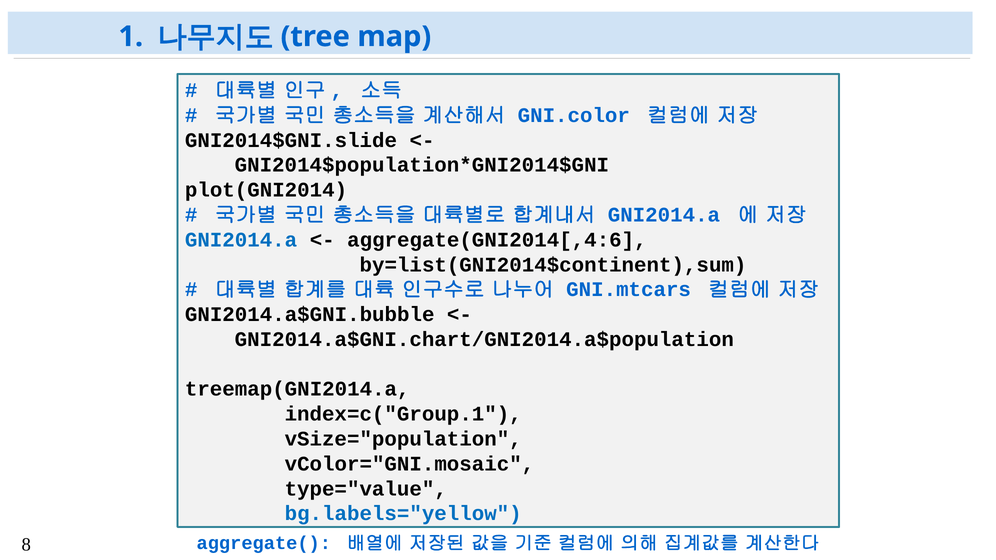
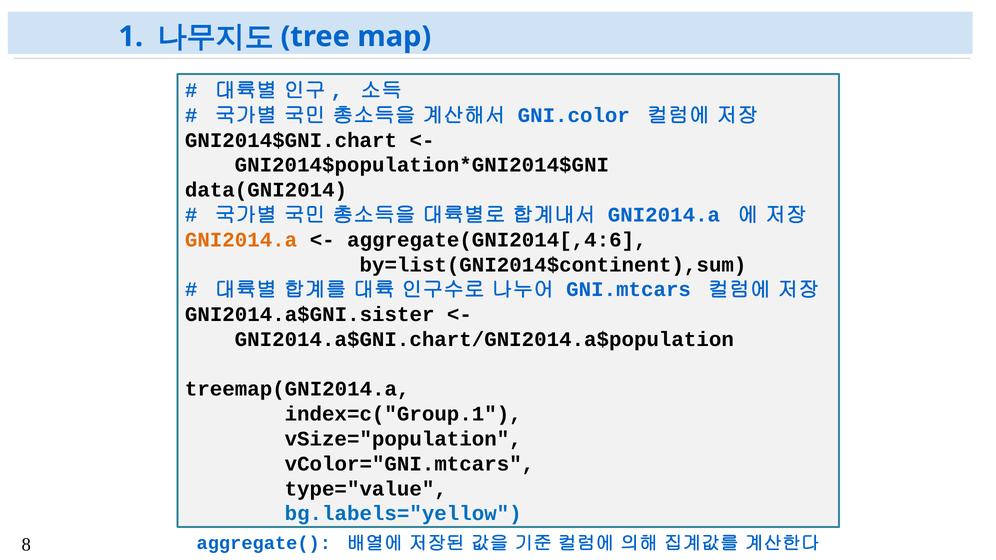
GNI2014$GNI.slide: GNI2014$GNI.slide -> GNI2014$GNI.chart (291, 140)
plot(GNI2014: plot(GNI2014 -> data(GNI2014 (266, 190)
GNI2014.a colour: blue -> orange (241, 240)
GNI2014.a$GNI.bubble: GNI2014.a$GNI.bubble -> GNI2014.a$GNI.sister (310, 315)
vColor="GNI.mosaic: vColor="GNI.mosaic -> vColor="GNI.mtcars (409, 464)
